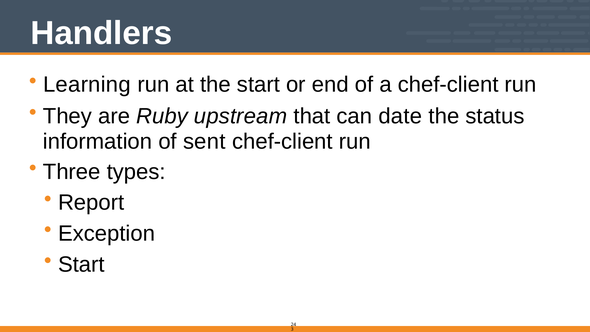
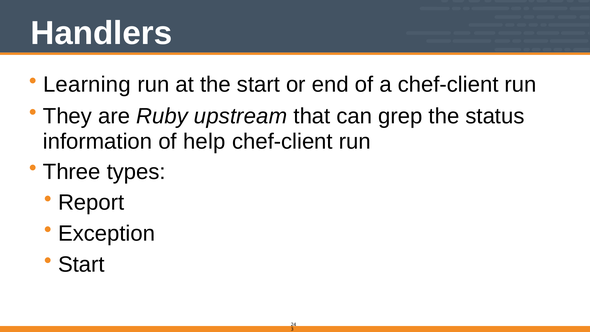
date: date -> grep (400, 116)
sent: sent -> help (204, 141)
